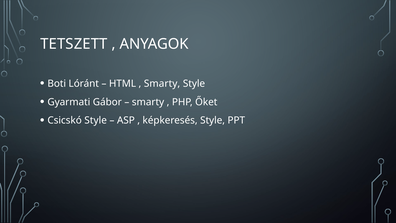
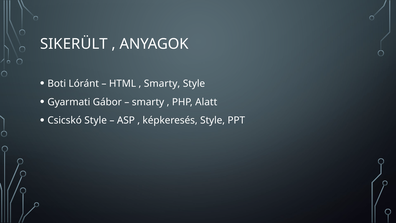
TETSZETT: TETSZETT -> SIKERÜLT (74, 44)
Őket: Őket -> Alatt (206, 102)
